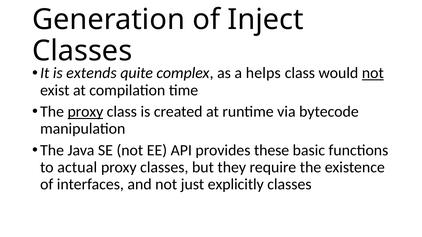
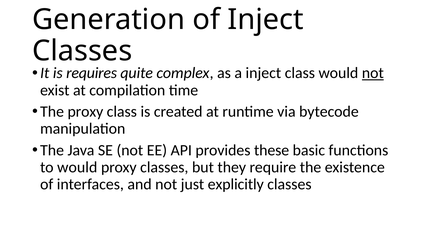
extends: extends -> requires (92, 73)
a helps: helps -> inject (263, 73)
proxy underline: present -> none (85, 112)
to actual: actual -> would (77, 167)
